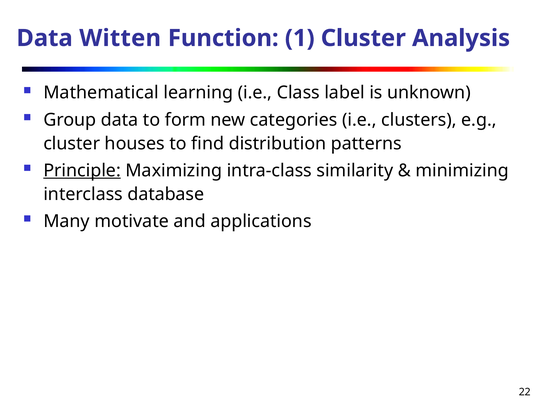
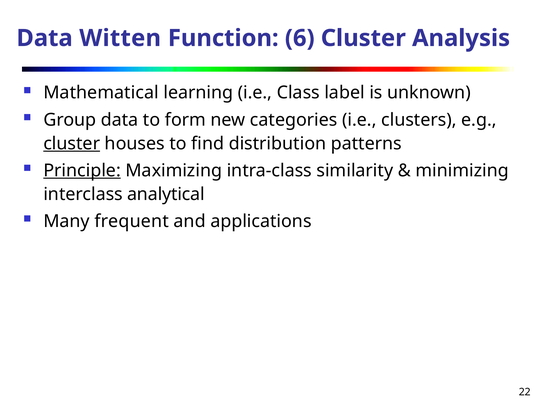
1: 1 -> 6 (300, 38)
cluster underline: none -> present (72, 143)
database: database -> analytical (166, 194)
motivate: motivate -> frequent (132, 221)
